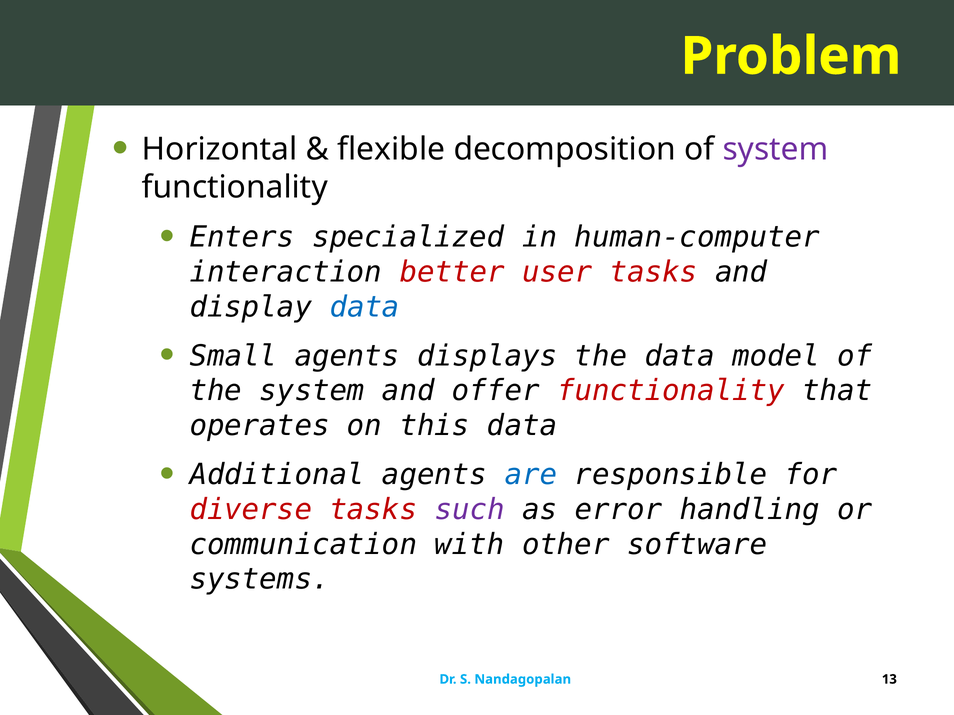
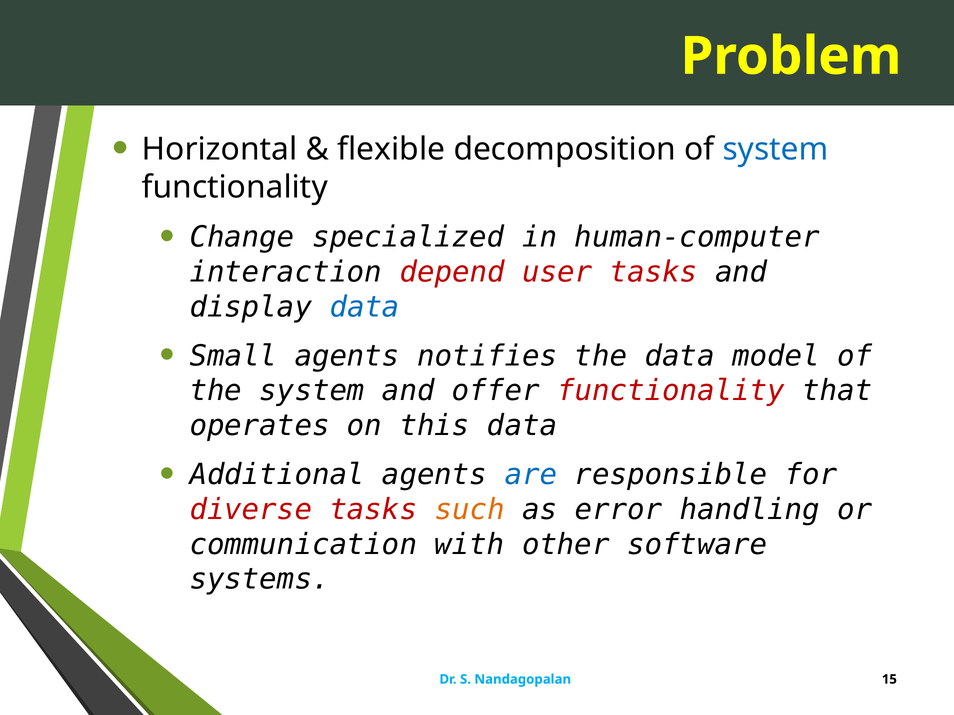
system colour: purple -> blue (776, 149)
Enters: Enters -> Change (242, 237)
better: better -> depend (452, 272)
displays: displays -> notifies (487, 356)
such colour: purple -> orange (470, 510)
13: 13 -> 15 (889, 680)
